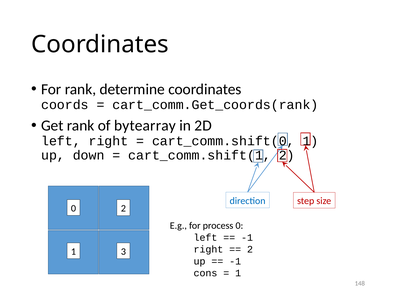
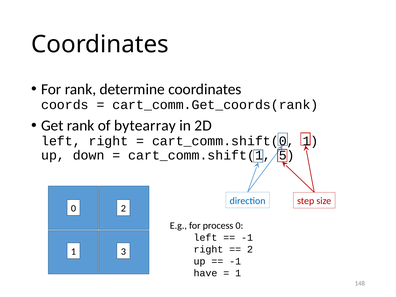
cart_comm.shift(1 2: 2 -> 5 (287, 155)
cons: cons -> have (205, 273)
